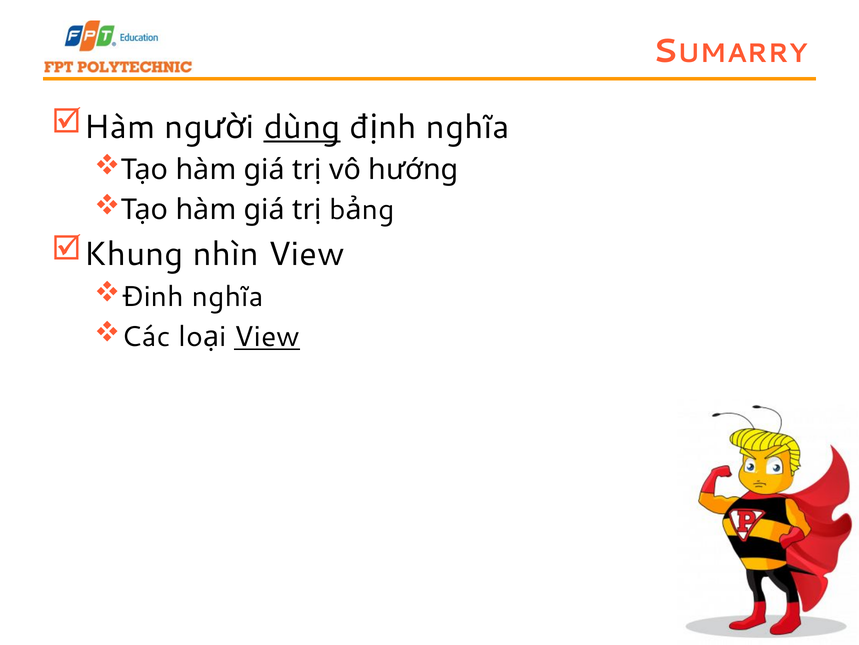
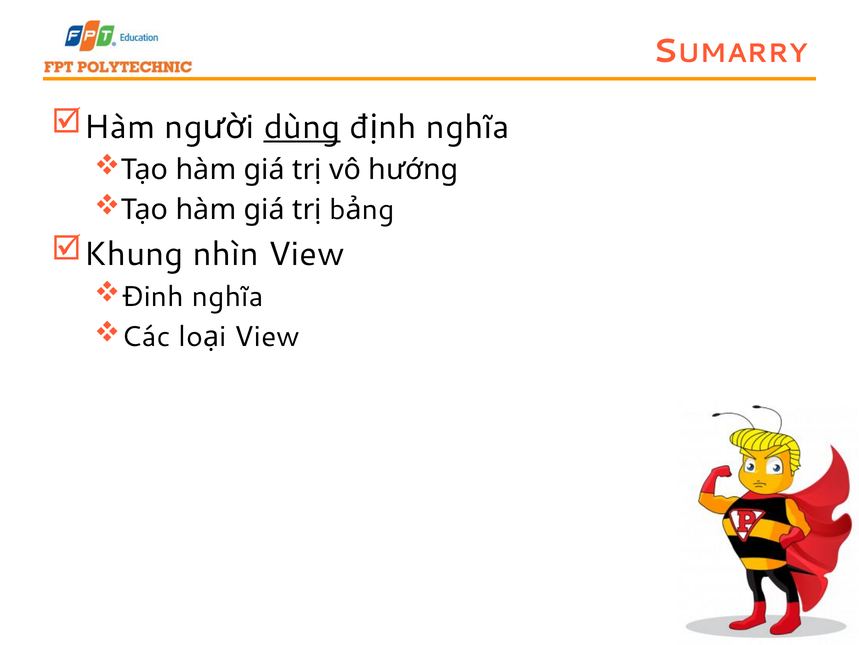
View underline: present -> none (267, 337)
